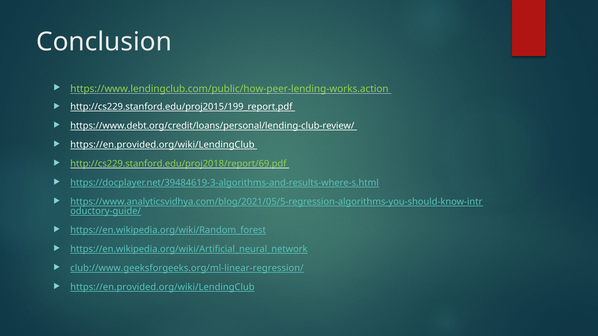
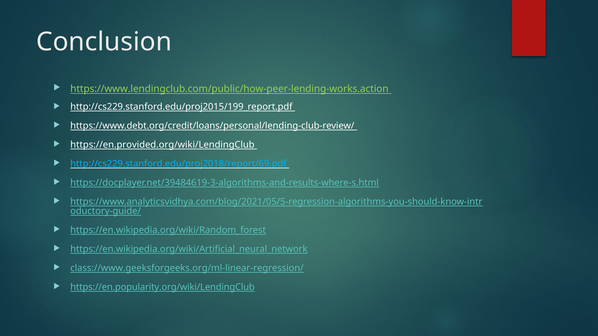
http://cs229.stanford.edu/proj2018/report/69.pdf colour: light green -> light blue (178, 164)
club://www.geeksforgeeks.org/ml-linear-regression/: club://www.geeksforgeeks.org/ml-linear-regression/ -> class://www.geeksforgeeks.org/ml-linear-regression/ (187, 268)
https://en.provided.org/wiki/LendingClub: https://en.provided.org/wiki/LendingClub -> https://en.popularity.org/wiki/LendingClub (163, 287)
